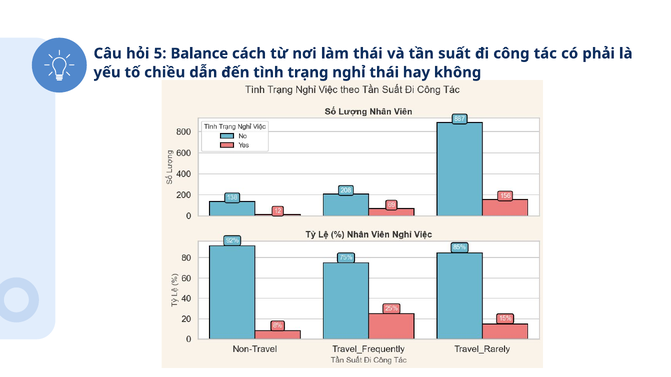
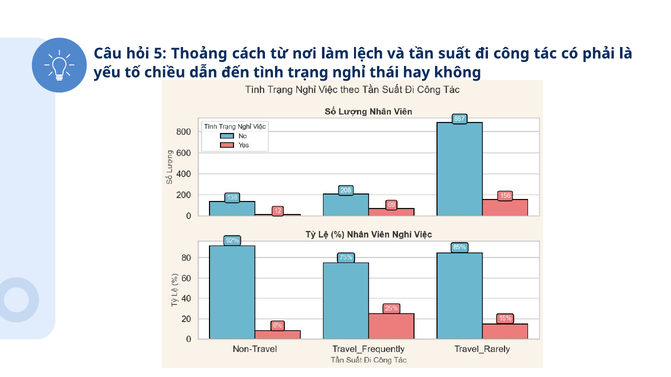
Balance: Balance -> Thoảng (199, 54)
làm thái: thái -> lệch (368, 54)
